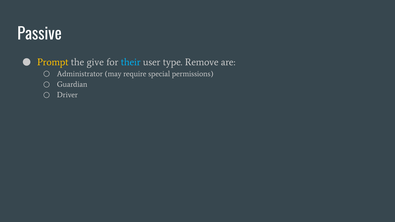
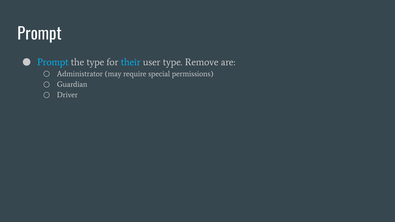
Passive: Passive -> Prompt (40, 34)
Prompt colour: yellow -> light blue (53, 62)
the give: give -> type (95, 62)
